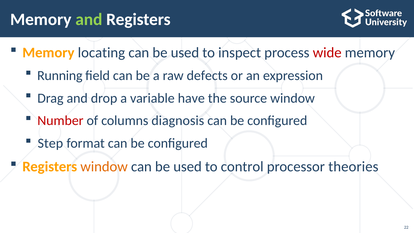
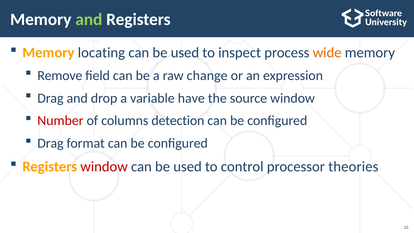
wide colour: red -> orange (327, 53)
Running: Running -> Remove (60, 76)
defects: defects -> change (207, 76)
diagnosis: diagnosis -> detection (178, 121)
Step: Step -> Drag (50, 143)
window colour: orange -> red (104, 166)
